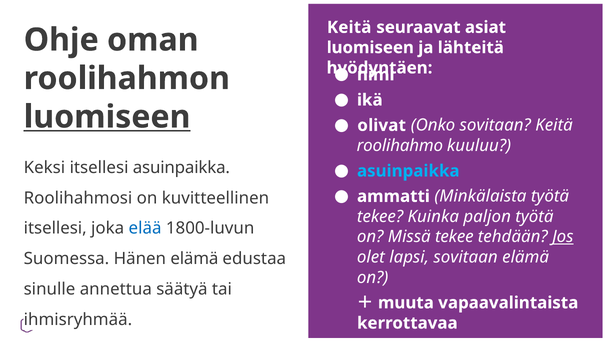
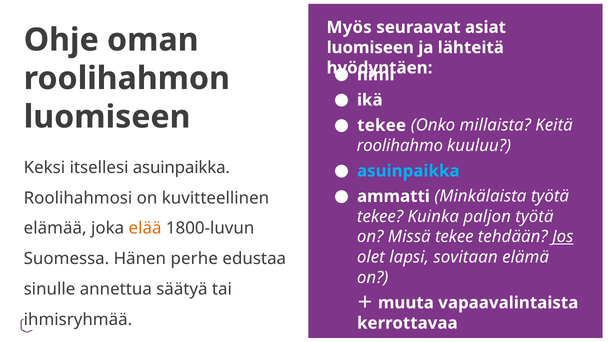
Keitä: Keitä -> Myös (349, 27)
luomiseen underline: present -> none (107, 117)
olivat: olivat -> tekee (382, 125)
Onko sovitaan: sovitaan -> millaista (495, 125)
itsellesi: itsellesi -> elämää (55, 228)
elää colour: blue -> orange (145, 228)
Hänen elämä: elämä -> perhe (194, 259)
